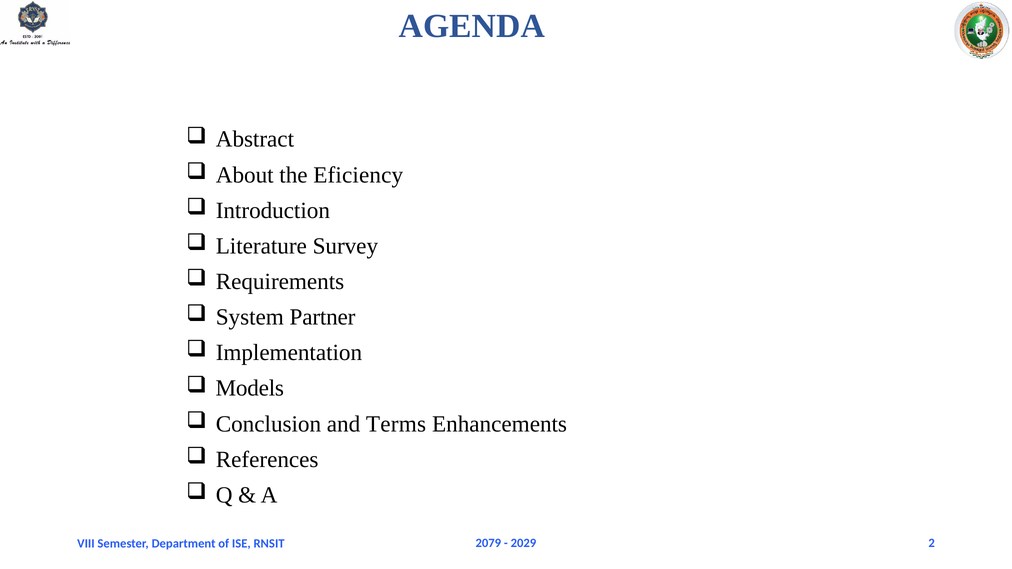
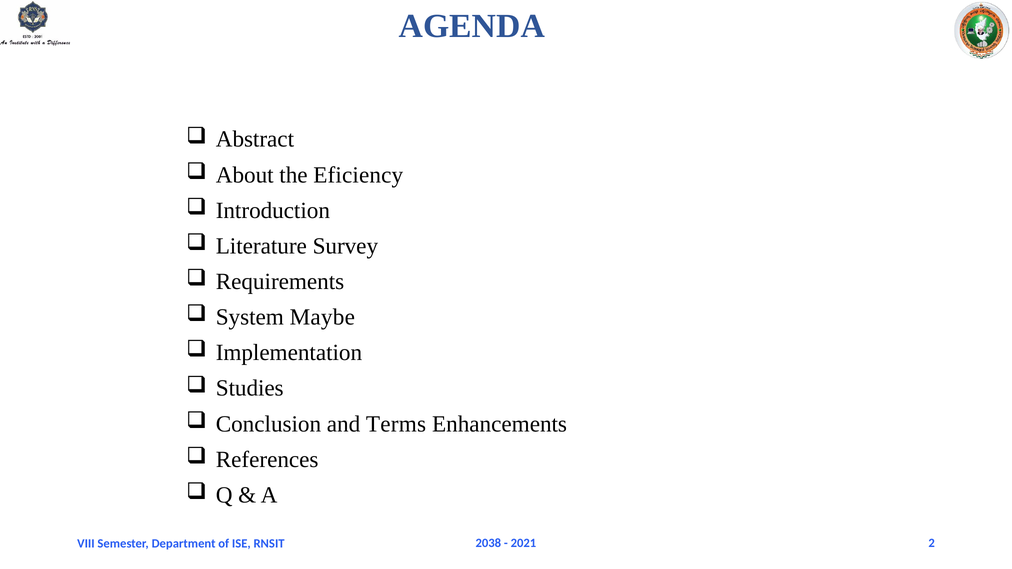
Partner: Partner -> Maybe (322, 317)
Models: Models -> Studies (250, 389)
2079: 2079 -> 2038 (488, 543)
2029: 2029 -> 2021 (523, 543)
